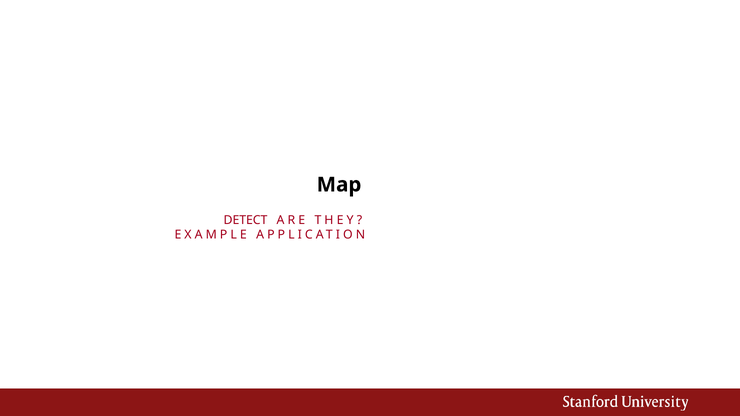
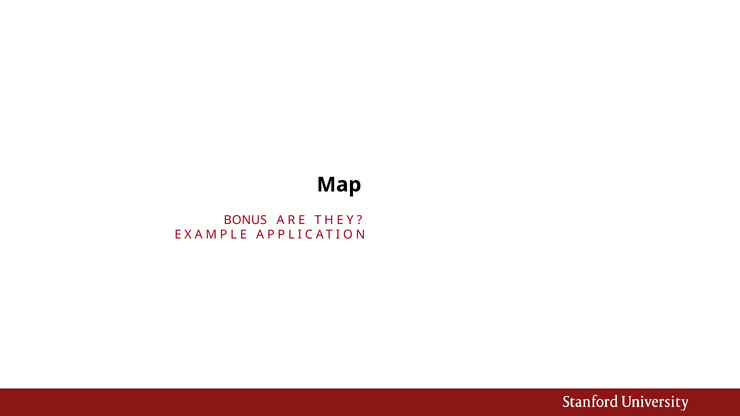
DETECT: DETECT -> BONUS (245, 220)
